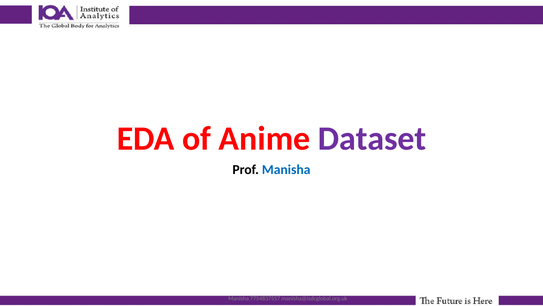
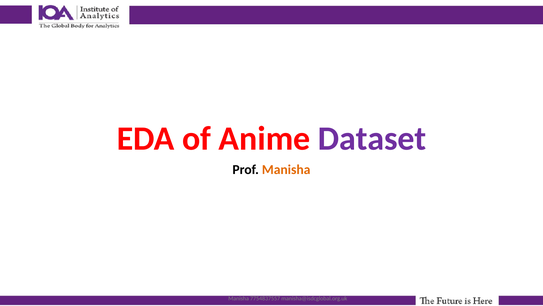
Manisha colour: blue -> orange (286, 170)
